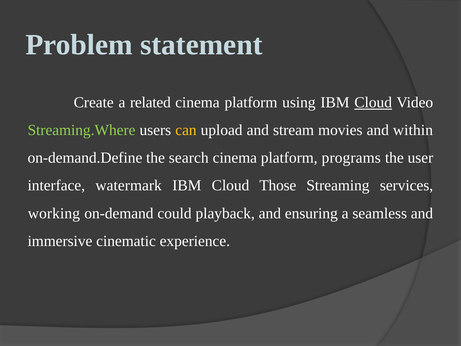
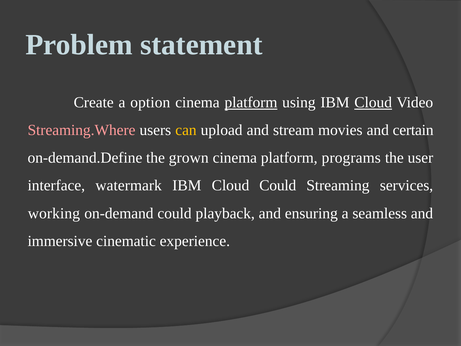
related: related -> option (150, 102)
platform underline: none -> present (251, 102)
Streaming.Where colour: light green -> pink (82, 130)
within: within -> certain (413, 130)
search: search -> grown (189, 158)
Cloud Those: Those -> Could (278, 185)
